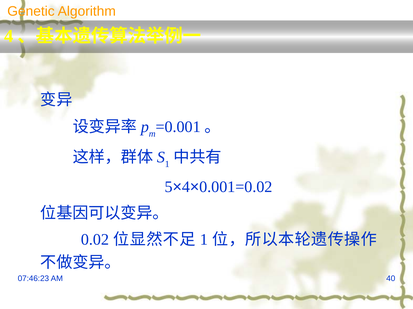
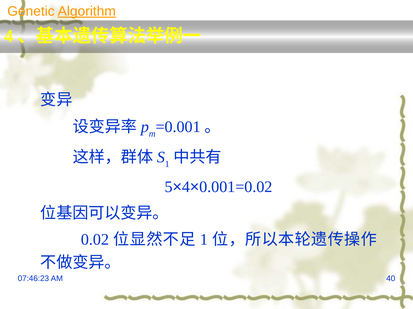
Algorithm underline: none -> present (87, 11)
